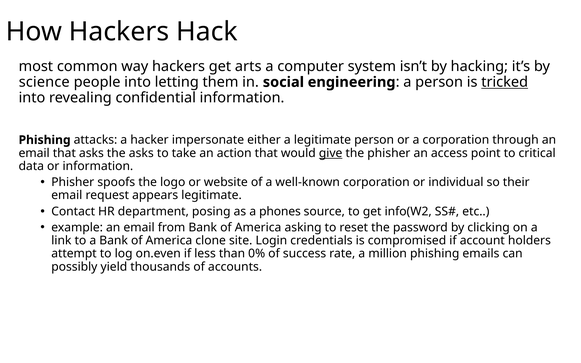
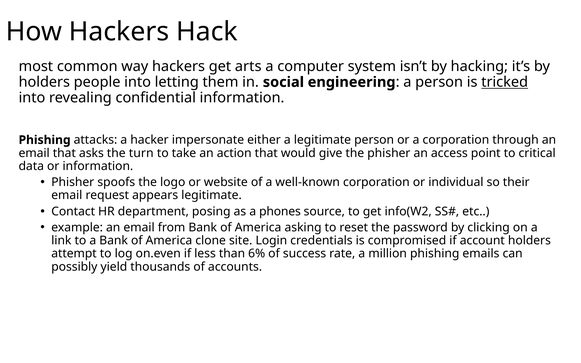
science: science -> holders (44, 82)
the asks: asks -> turn (141, 153)
give underline: present -> none (331, 153)
0%: 0% -> 6% (257, 254)
